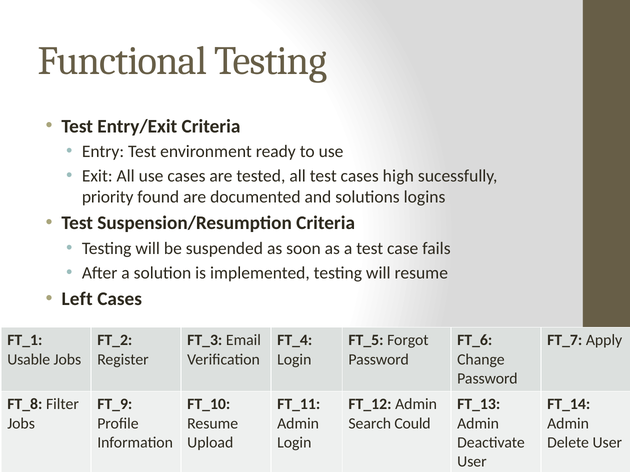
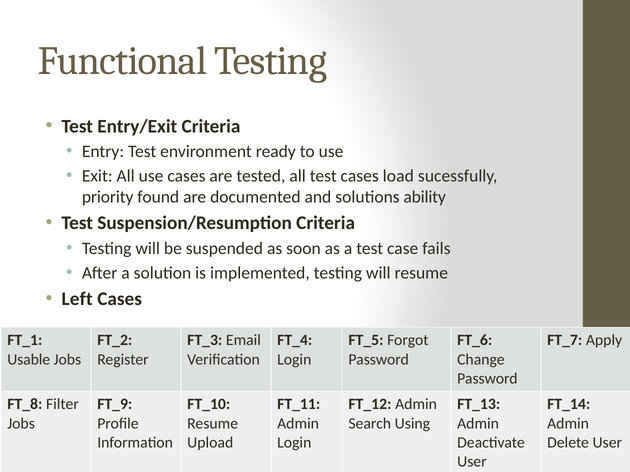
high: high -> load (398, 176)
logins: logins -> ability (425, 197)
Could: Could -> Using (412, 424)
